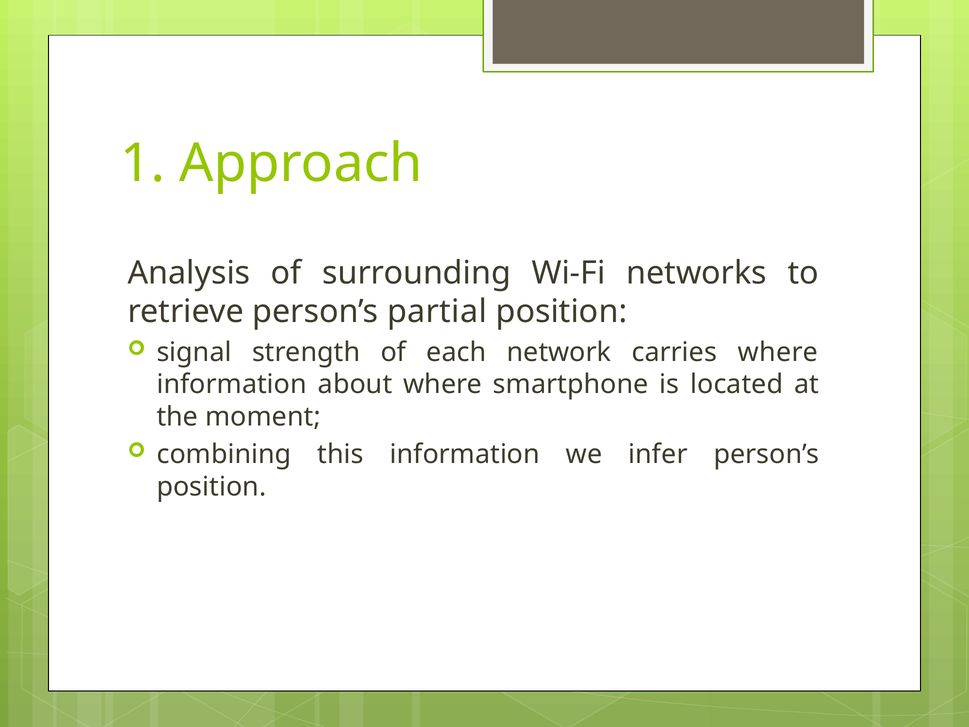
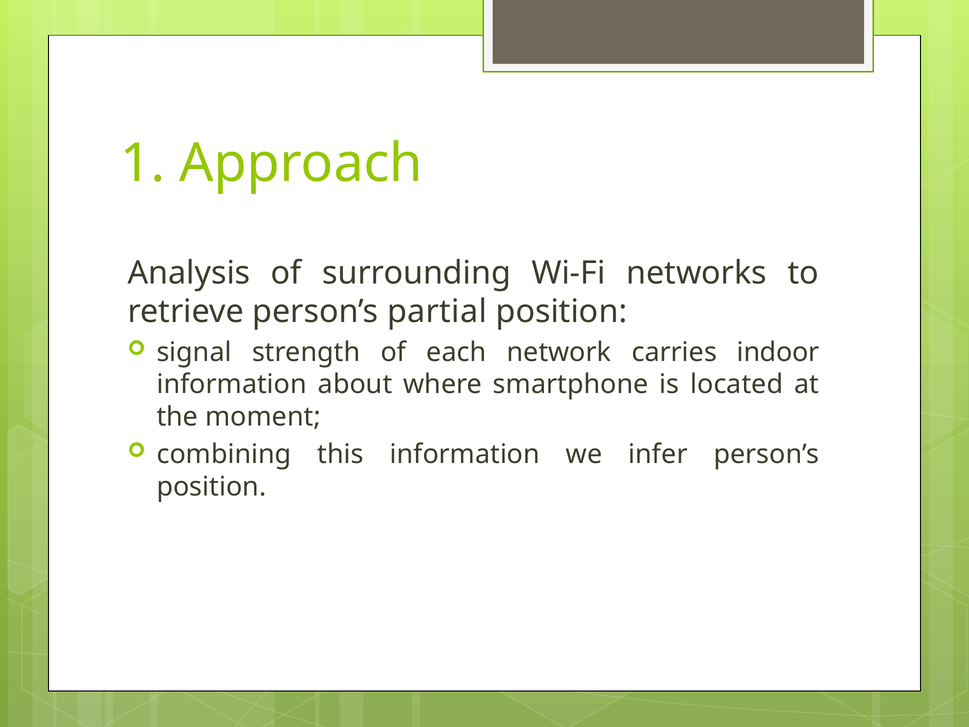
carries where: where -> indoor (778, 352)
